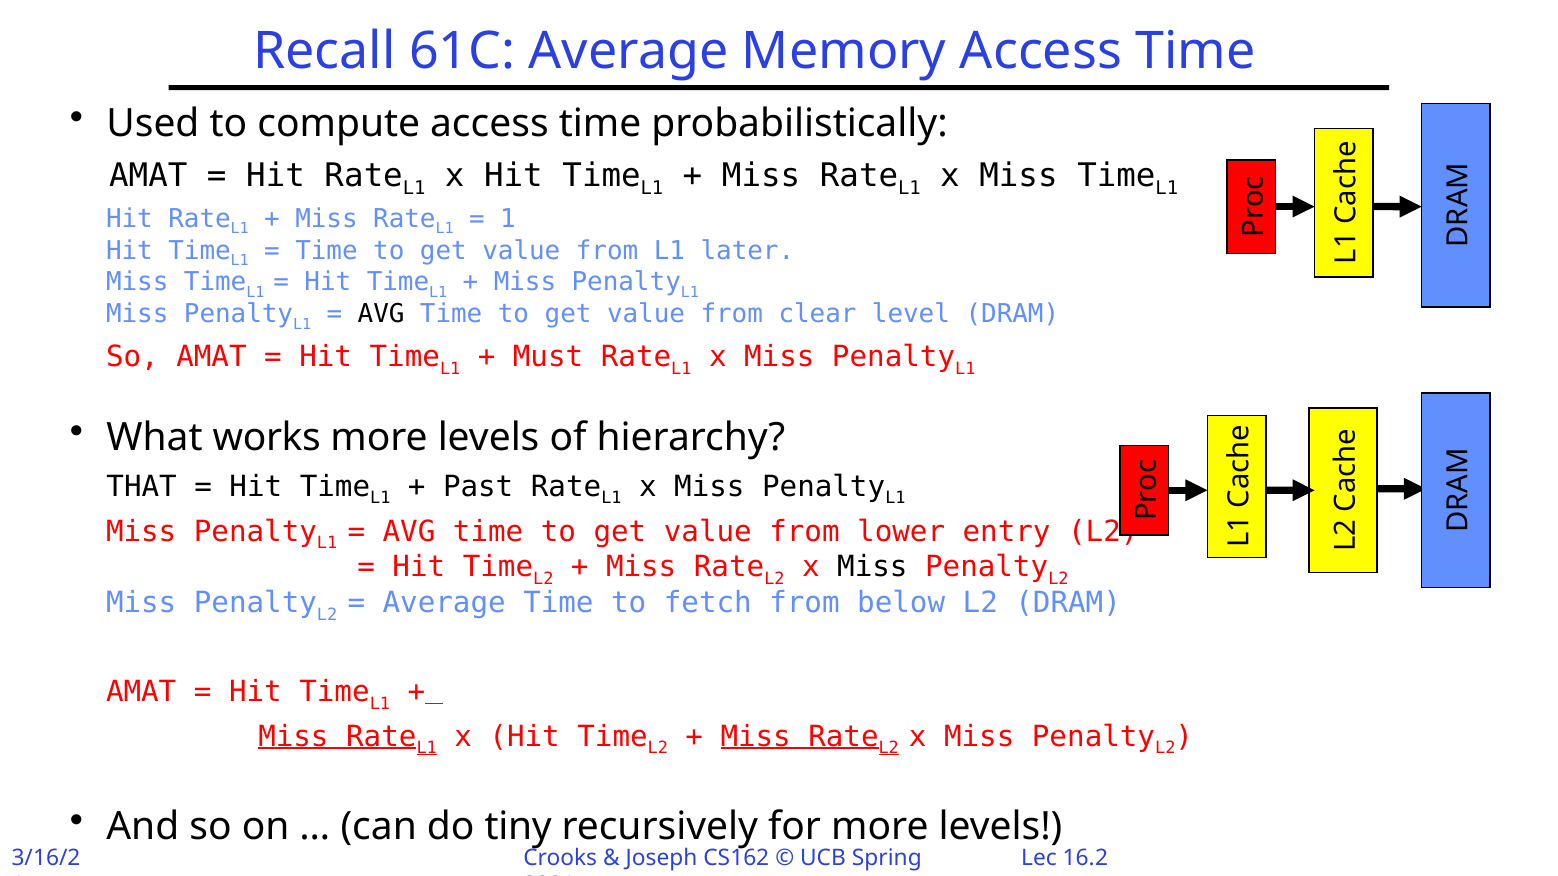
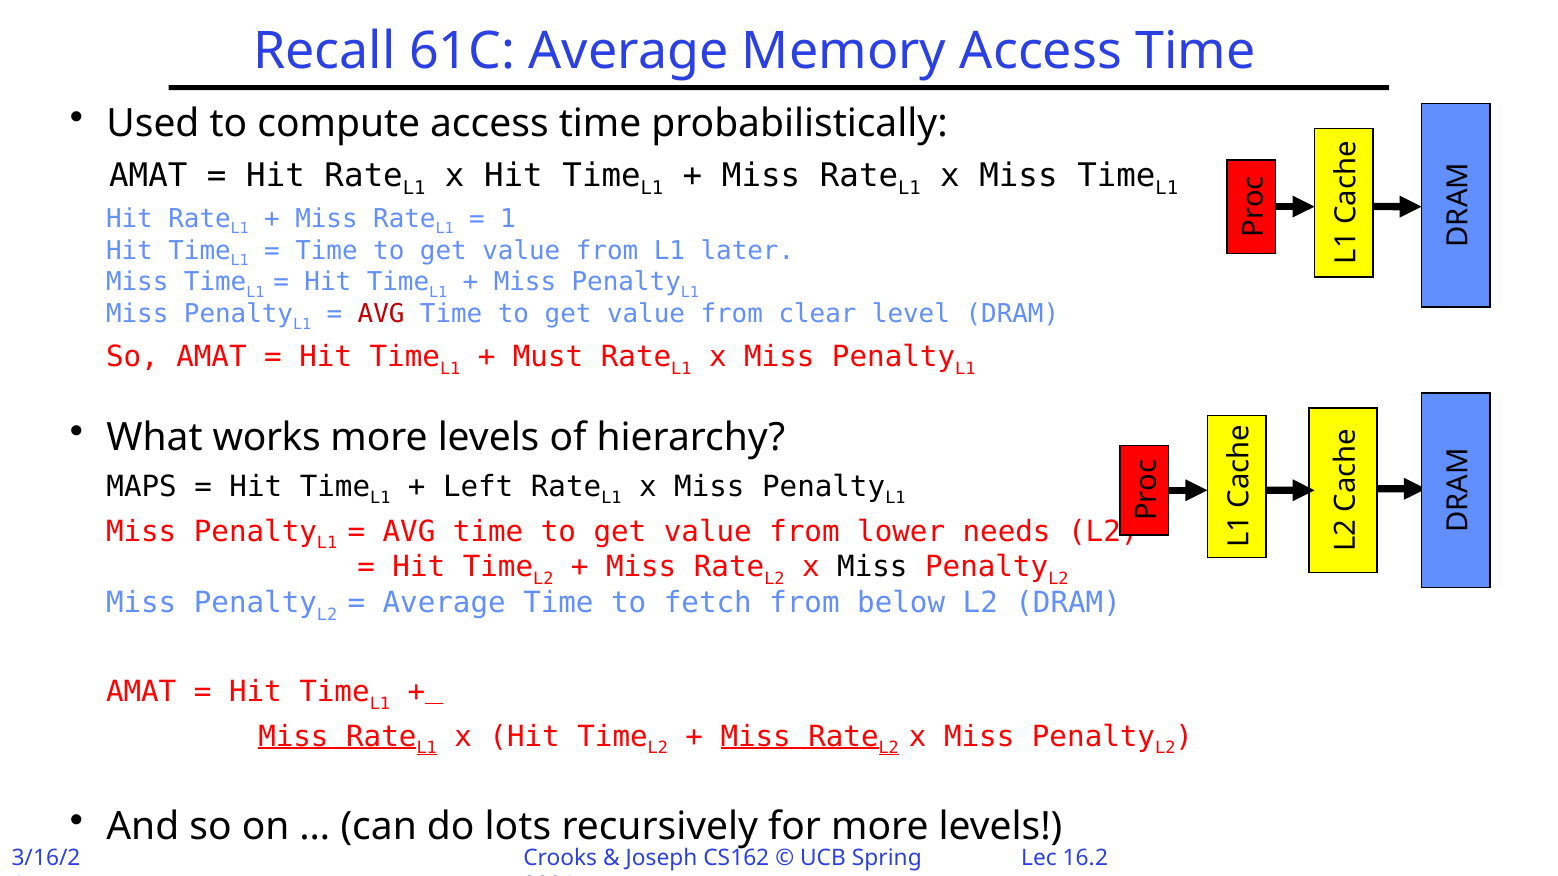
AVG colour: black -> red (381, 314)
THAT: THAT -> MAPS (142, 487)
Past: Past -> Left (478, 487)
entry: entry -> needs (1007, 532)
tiny: tiny -> lots (518, 827)
